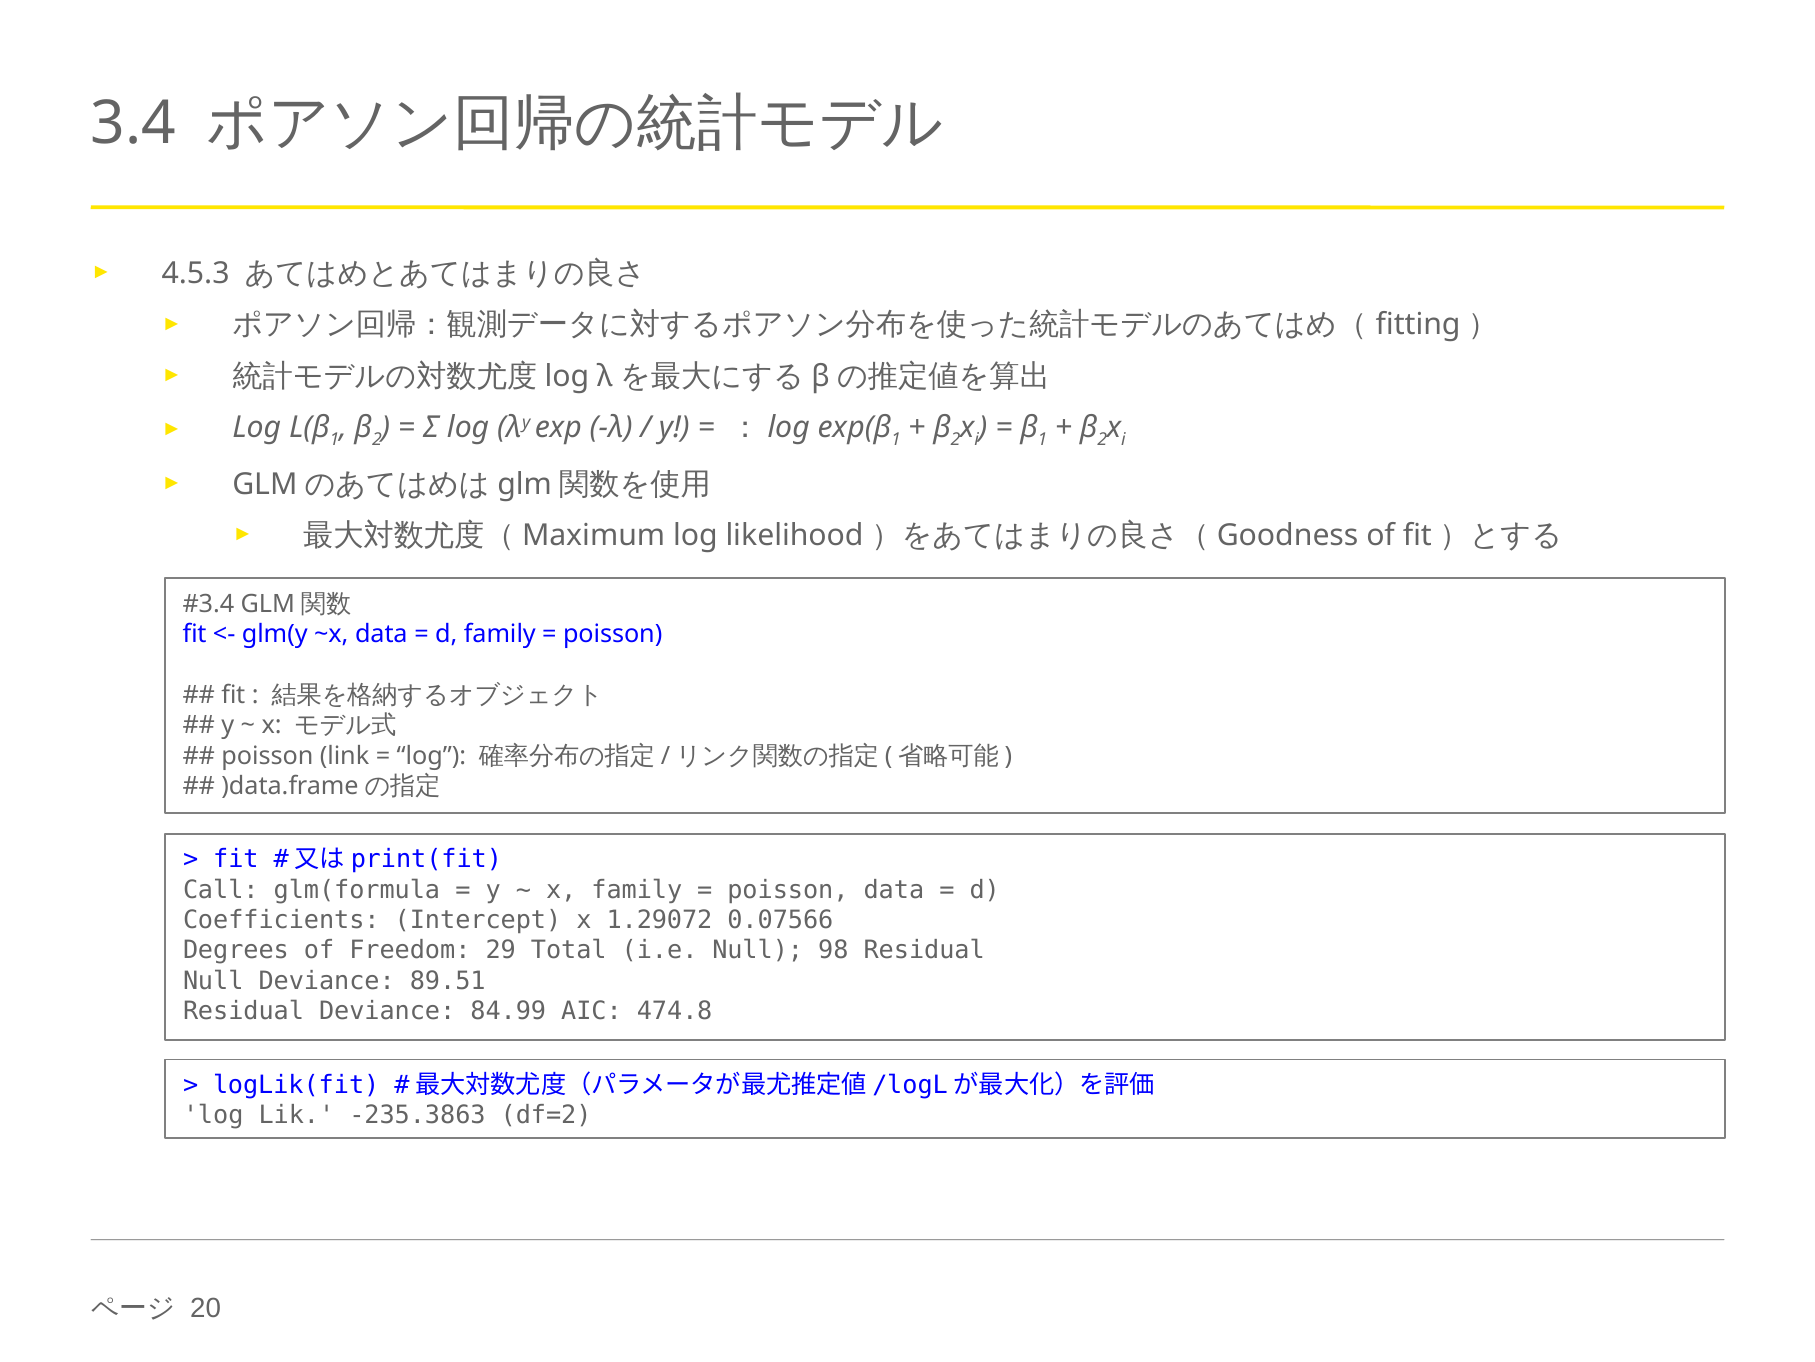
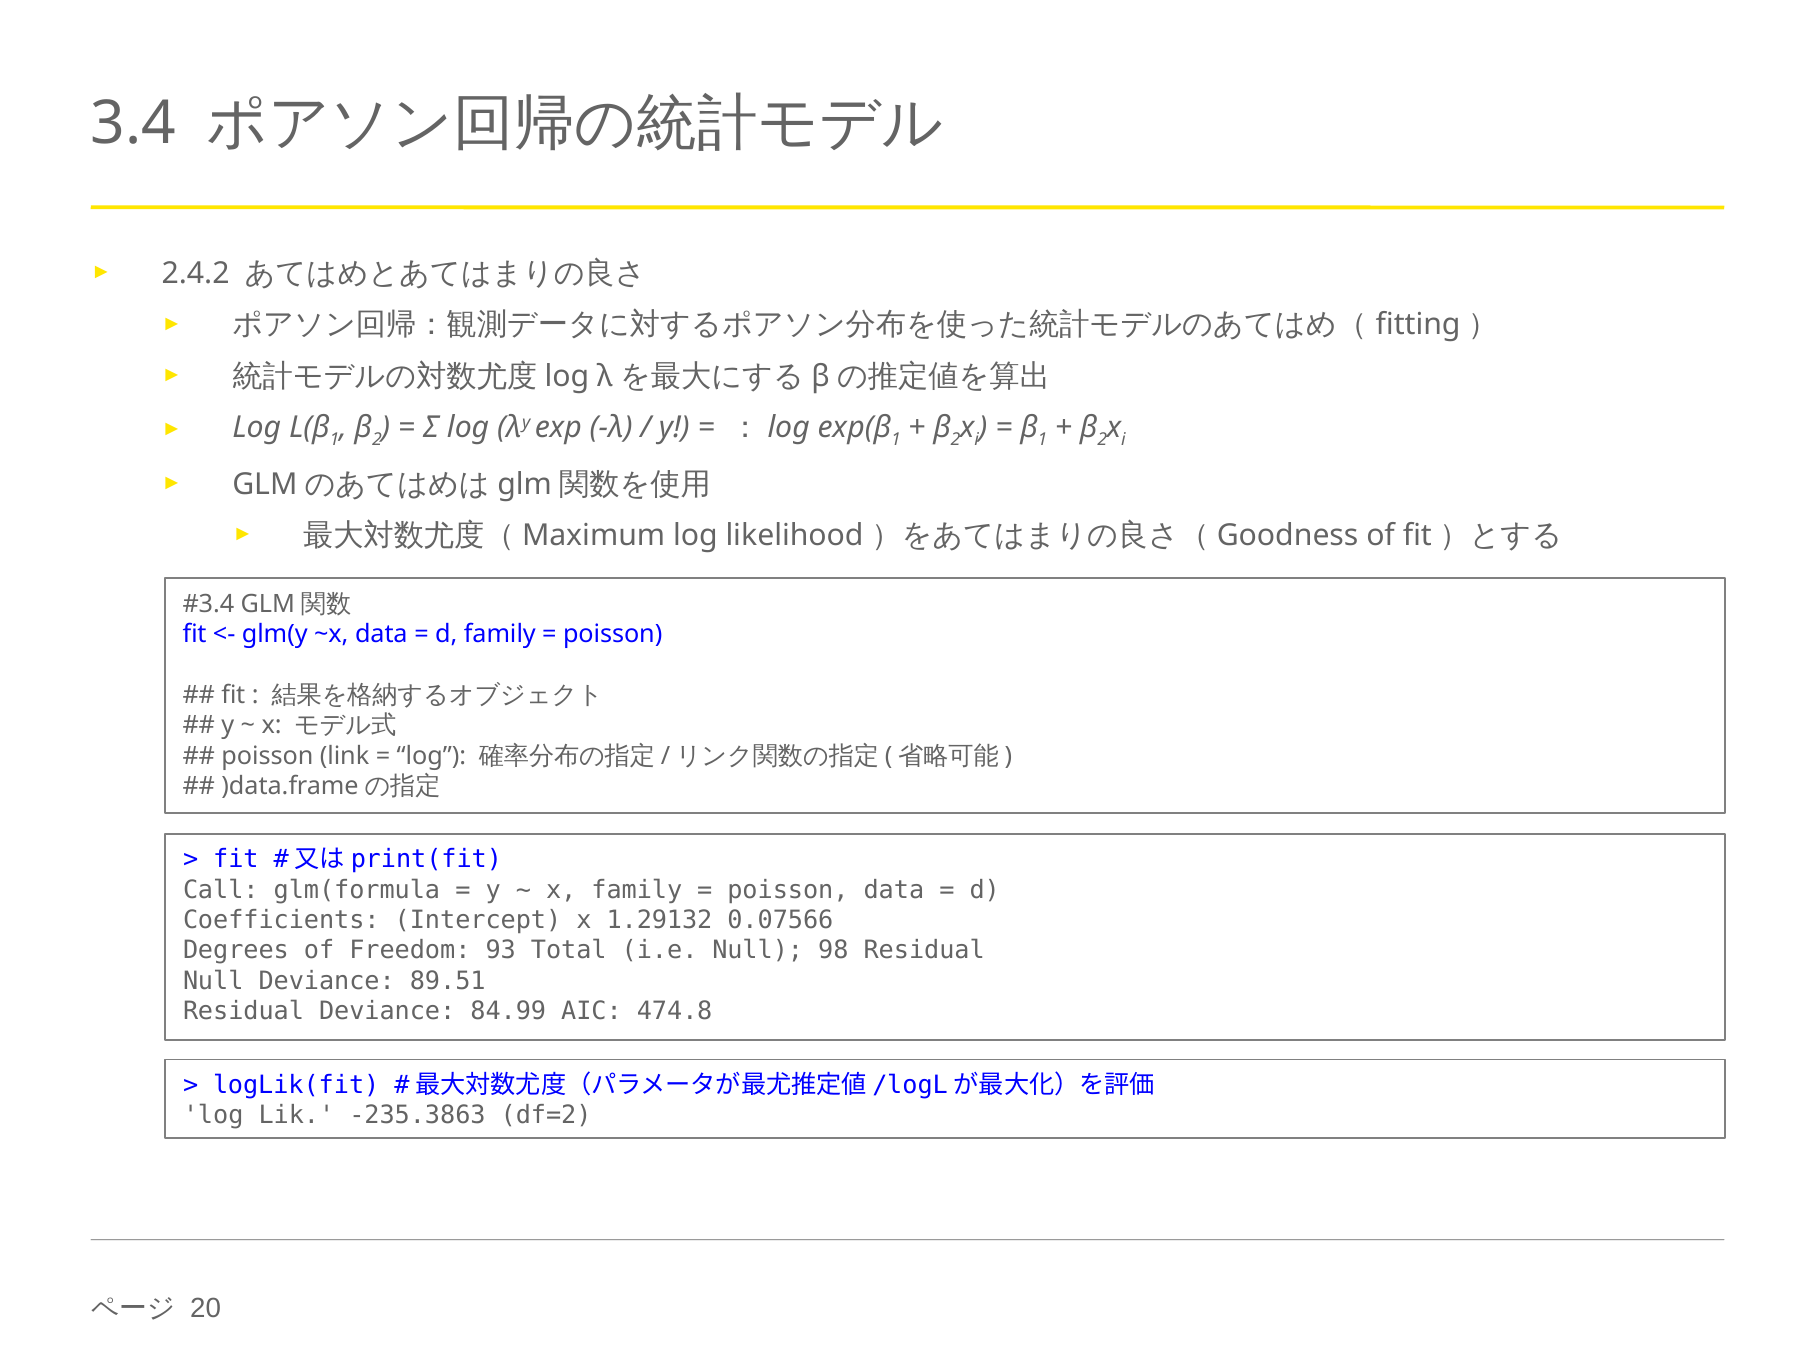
4.5.3: 4.5.3 -> 2.4.2 (196, 273)
1.29072: 1.29072 -> 1.29132 (659, 920)
29: 29 -> 93 (501, 950)
